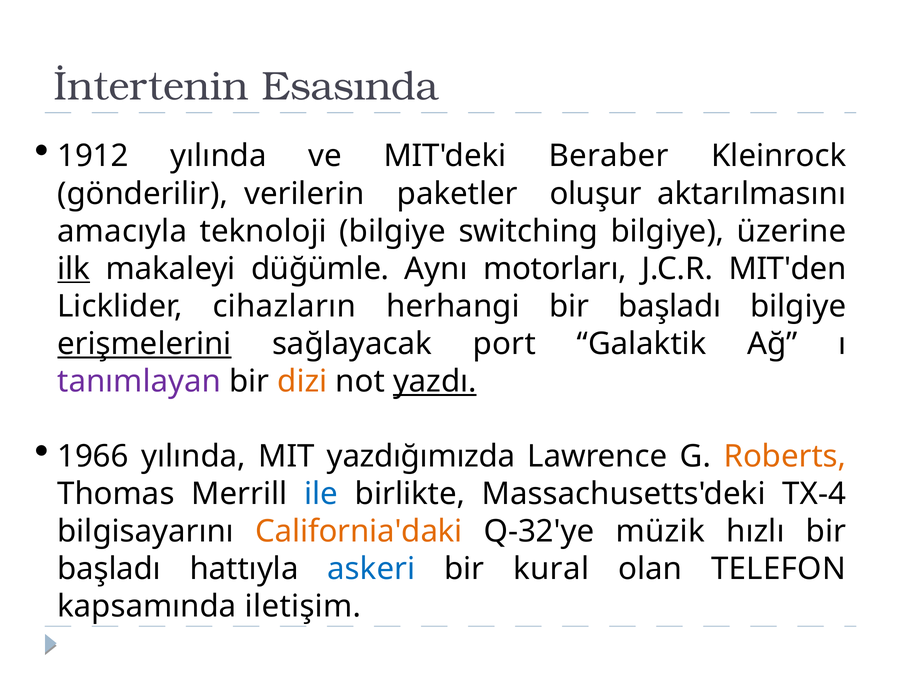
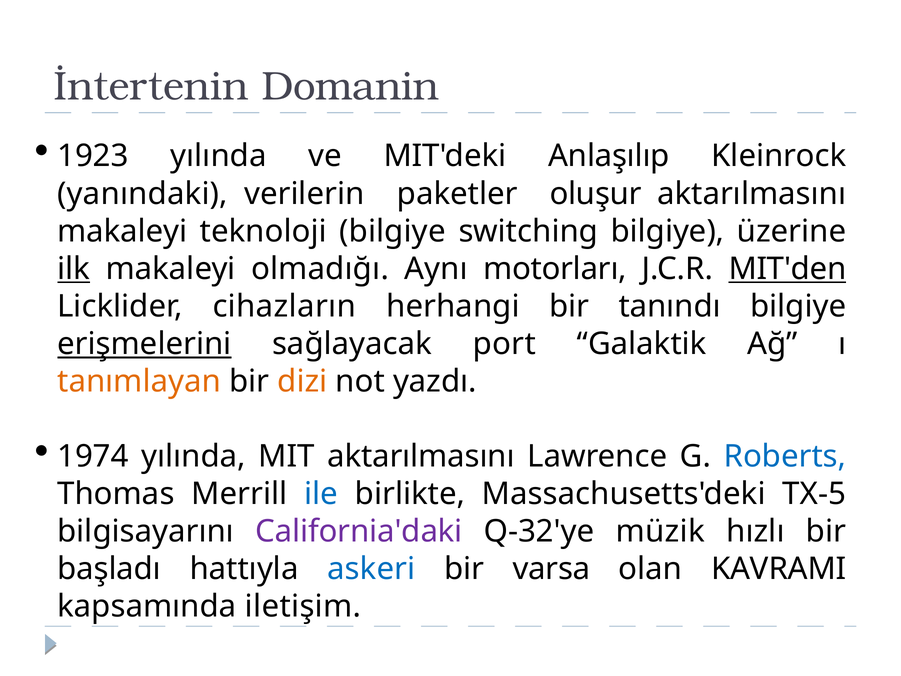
Esasında: Esasında -> Domanin (350, 87)
1912: 1912 -> 1923 (93, 156)
Beraber: Beraber -> Anlaşılıp (609, 156)
gönderilir: gönderilir -> yanındaki (143, 194)
amacıyla: amacıyla -> makaleyi (122, 231)
düğümle: düğümle -> olmadığı (320, 269)
MIT'den underline: none -> present (787, 269)
herhangi bir başladı: başladı -> tanındı (670, 306)
tanımlayan colour: purple -> orange (139, 381)
yazdı underline: present -> none (435, 381)
1966: 1966 -> 1974 (93, 456)
MIT yazdığımızda: yazdığımızda -> aktarılmasını (421, 456)
Roberts colour: orange -> blue (785, 456)
TX-4: TX-4 -> TX-5 (814, 494)
California'daki colour: orange -> purple (359, 531)
kural: kural -> varsa (551, 569)
TELEFON: TELEFON -> KAVRAMI (779, 569)
